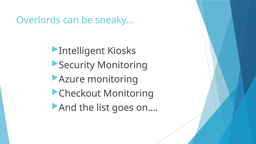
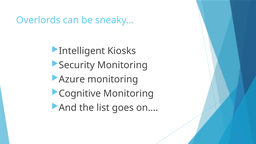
Checkout: Checkout -> Cognitive (80, 94)
